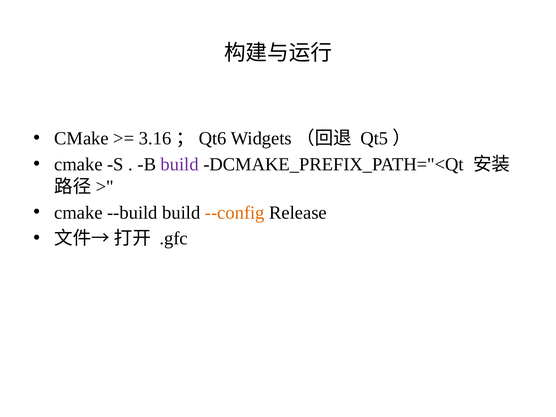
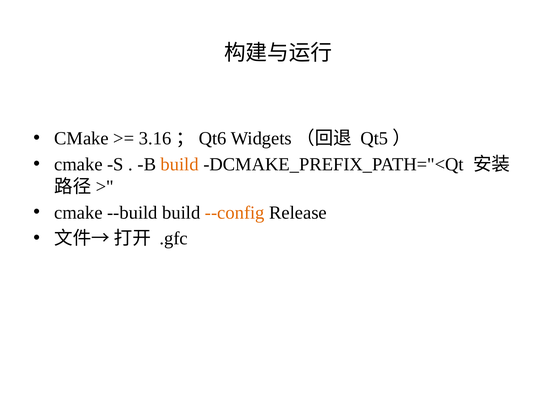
build colour: purple -> orange (180, 164)
